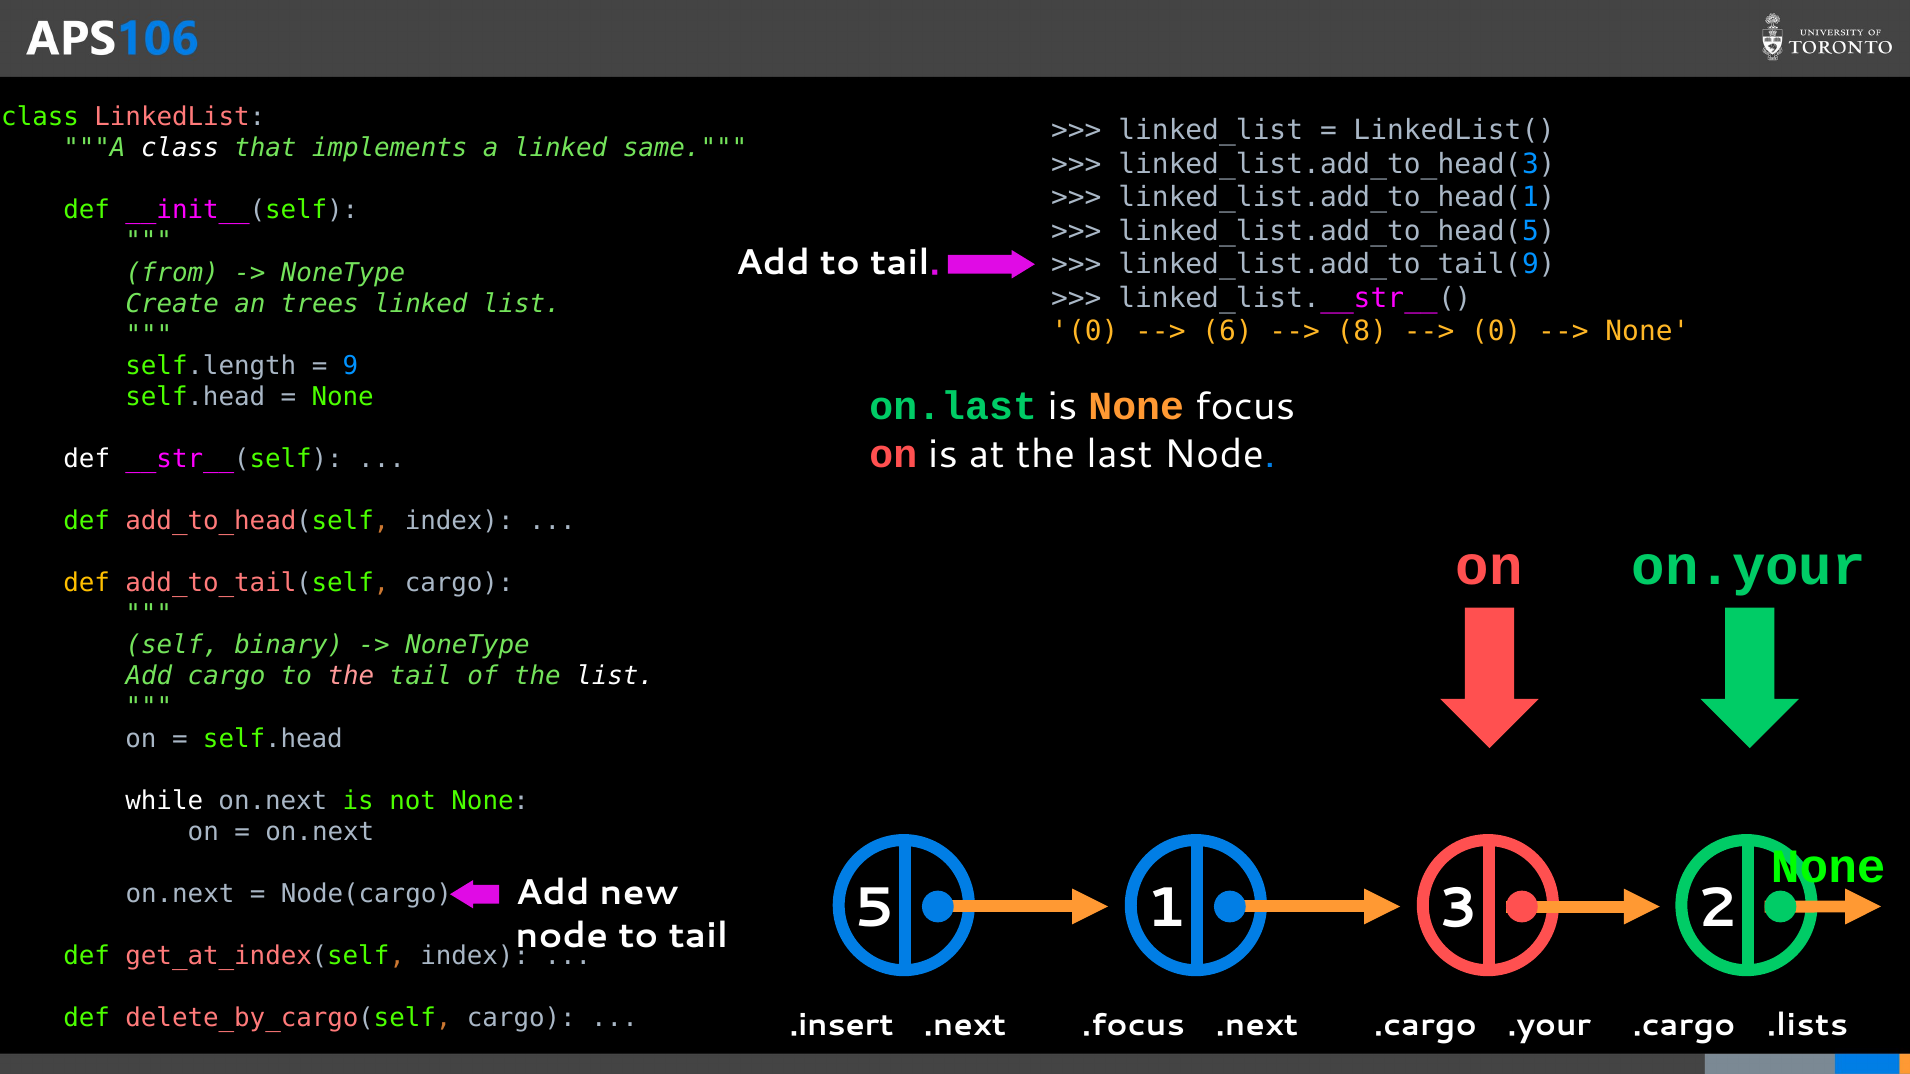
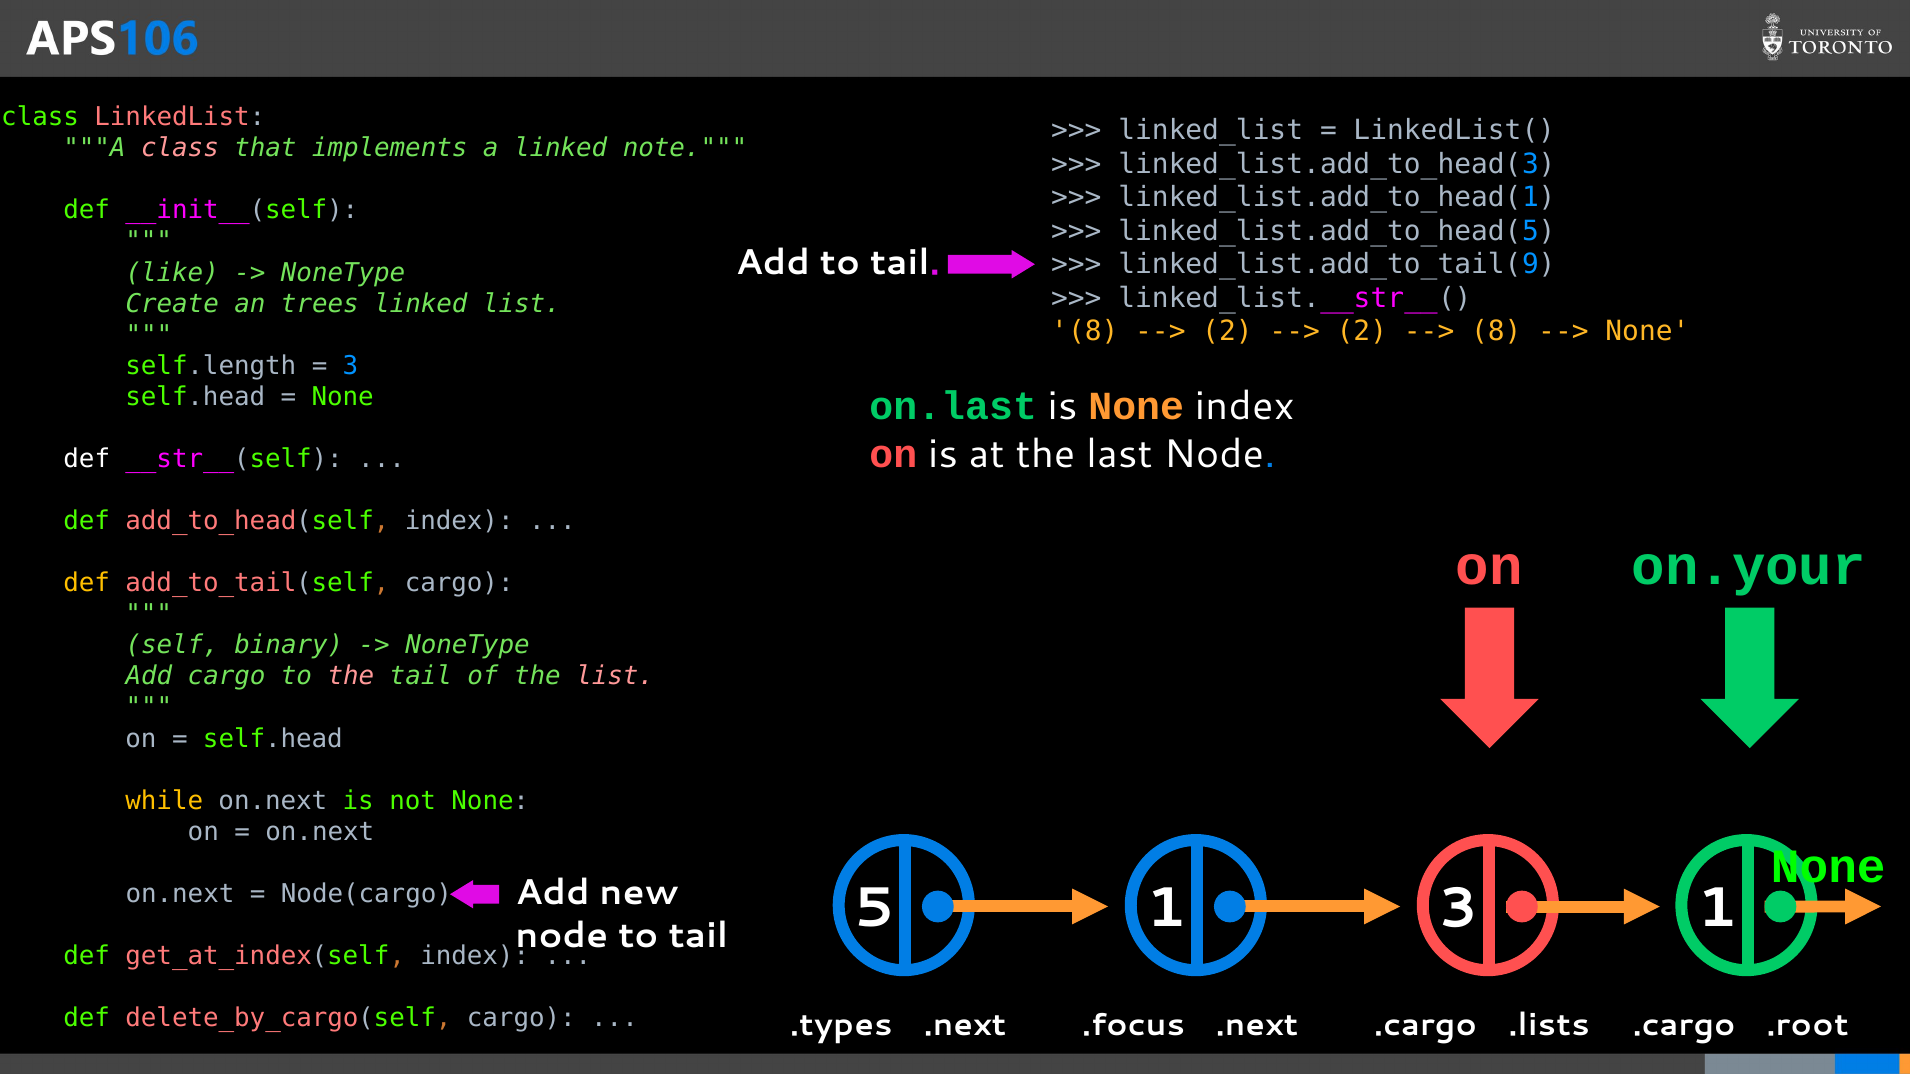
class colour: white -> pink (180, 148)
same: same -> note (685, 148)
from: from -> like (172, 273)
0: 0 -> 8 (1085, 331)
6: 6 -> 2 (1227, 331)
8: 8 -> 2 (1362, 331)
0: 0 -> 8 (1496, 331)
9: 9 -> 3 (350, 366)
None focus: focus -> index (1245, 406)
list colour: white -> pink (615, 677)
while colour: white -> yellow (164, 801)
tail 2: 2 -> 1 (1717, 909)
.your: .your -> .lists (1549, 1025)
.lists: .lists -> .root (1808, 1025)
.insert: .insert -> .types (841, 1025)
